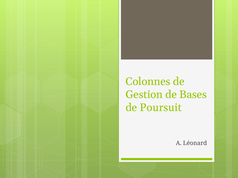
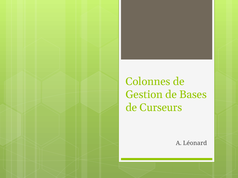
Poursuit: Poursuit -> Curseurs (161, 108)
